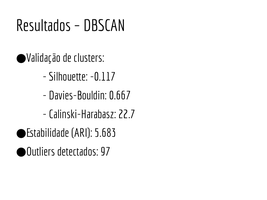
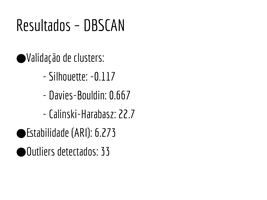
5.683: 5.683 -> 6.273 (105, 133)
97: 97 -> 33 (105, 152)
